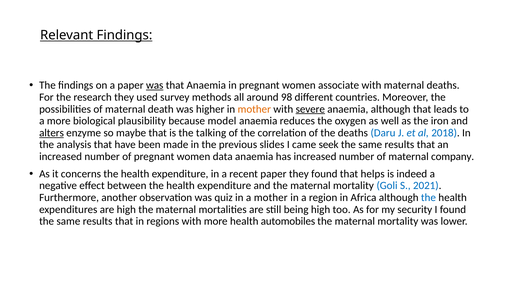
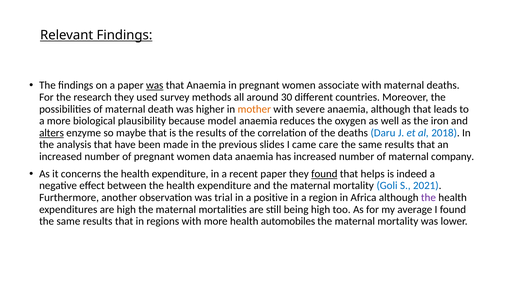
98: 98 -> 30 (287, 97)
severe underline: present -> none (310, 109)
the talking: talking -> results (211, 133)
seek: seek -> care (329, 145)
found underline: none -> present (324, 174)
quiz: quiz -> trial (224, 197)
a mother: mother -> positive (271, 197)
the colour: blue -> purple (428, 197)
security: security -> average (415, 209)
